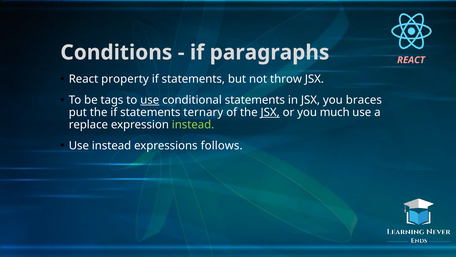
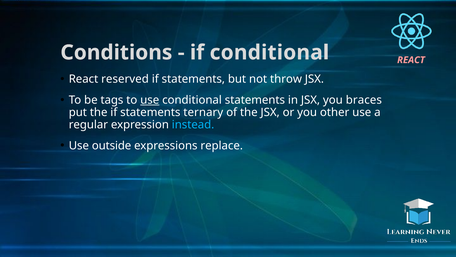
if paragraphs: paragraphs -> conditional (269, 52)
property: property -> reserved (125, 79)
JSX underline: present -> none (270, 112)
much: much -> other (335, 112)
replace: replace -> regular (88, 125)
instead colour: light green -> light blue (193, 125)
Use instead: instead -> outside (112, 145)
follows: follows -> replace (222, 145)
